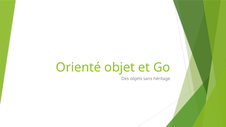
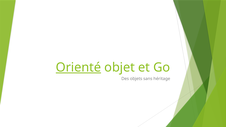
Orienté underline: none -> present (78, 67)
